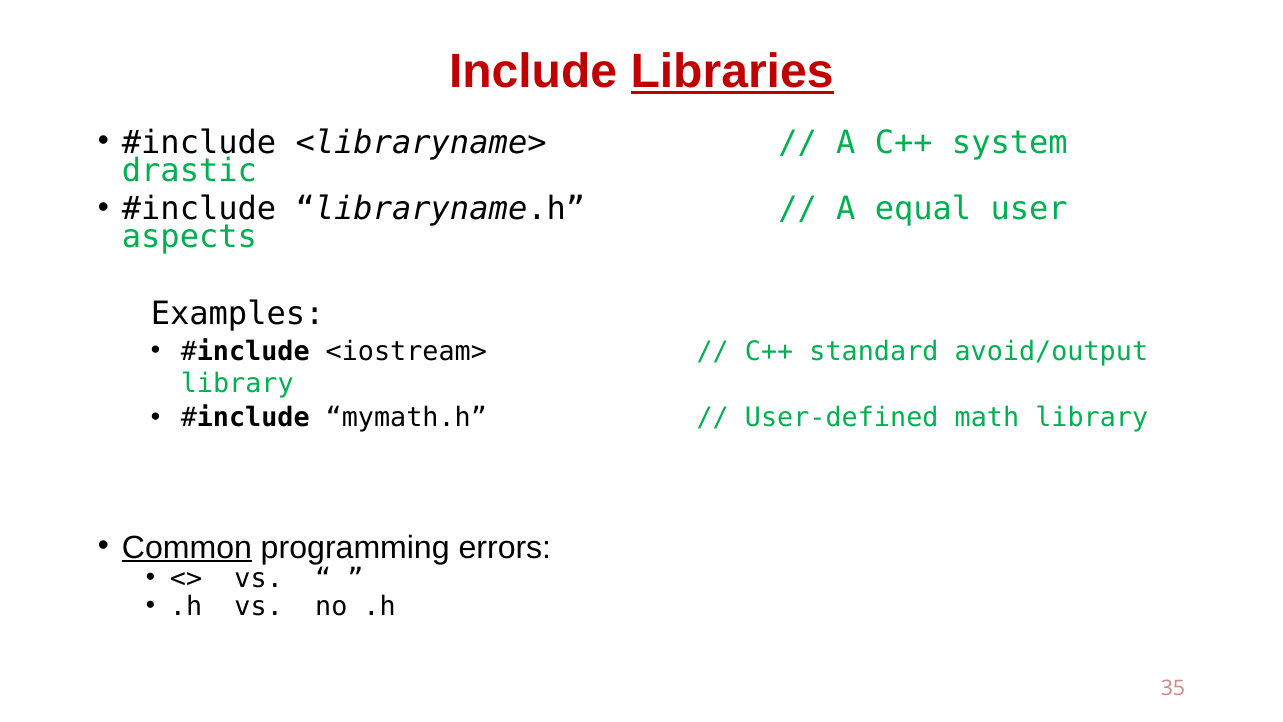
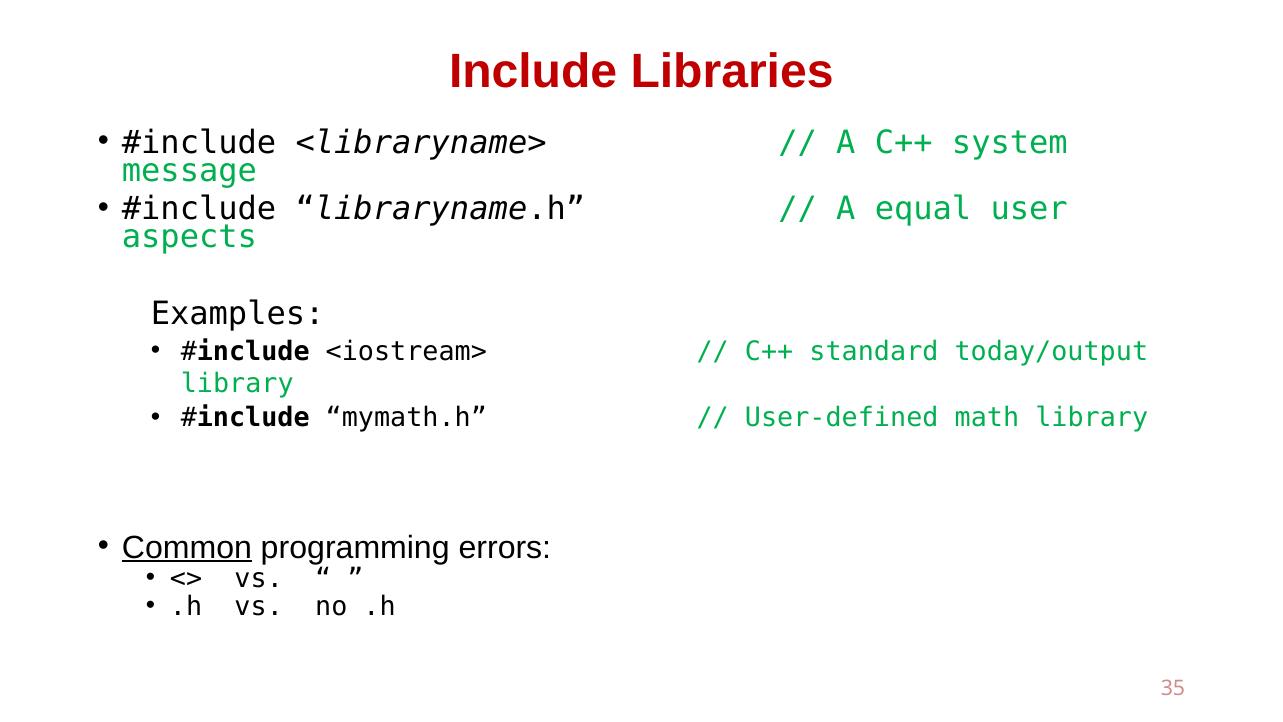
Libraries underline: present -> none (732, 72)
drastic: drastic -> message (189, 171)
avoid/output: avoid/output -> today/output (1051, 351)
